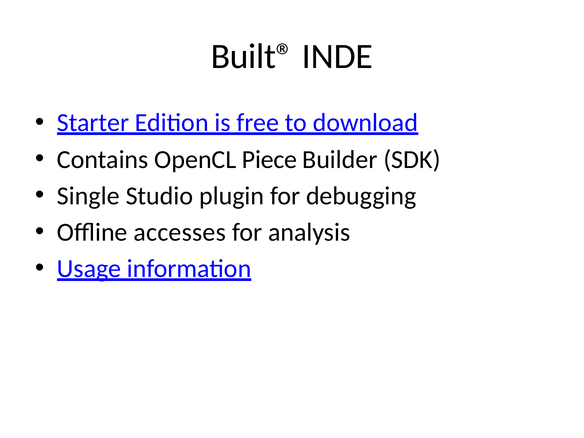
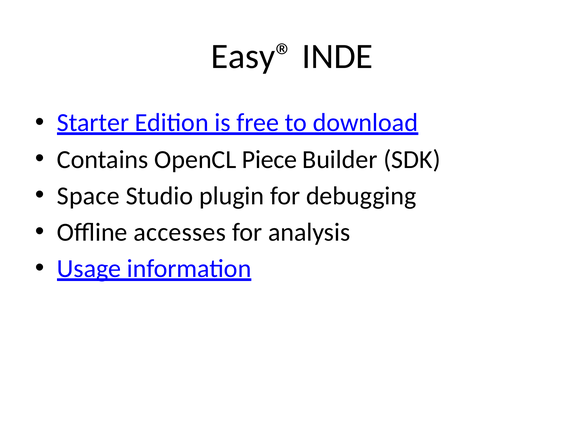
Built®: Built® -> Easy® (252, 57)
Single: Single -> Space (88, 196)
